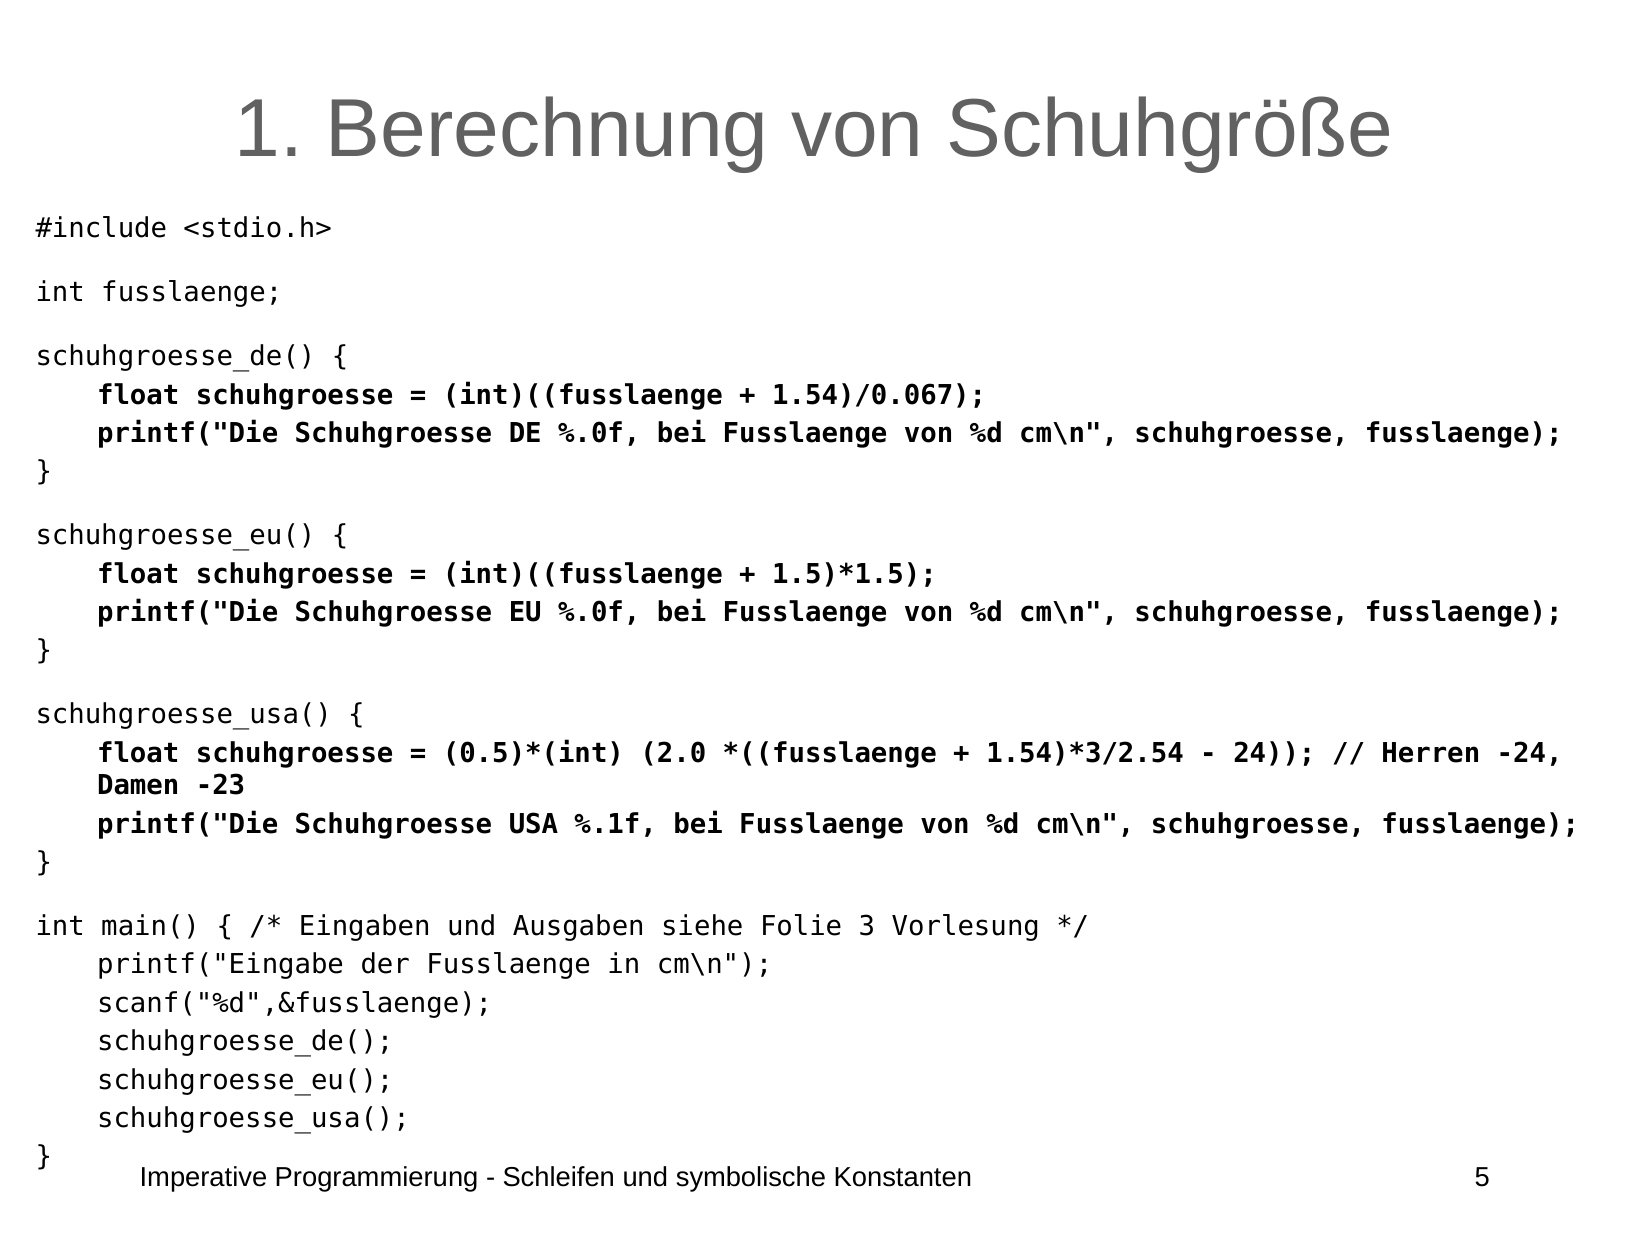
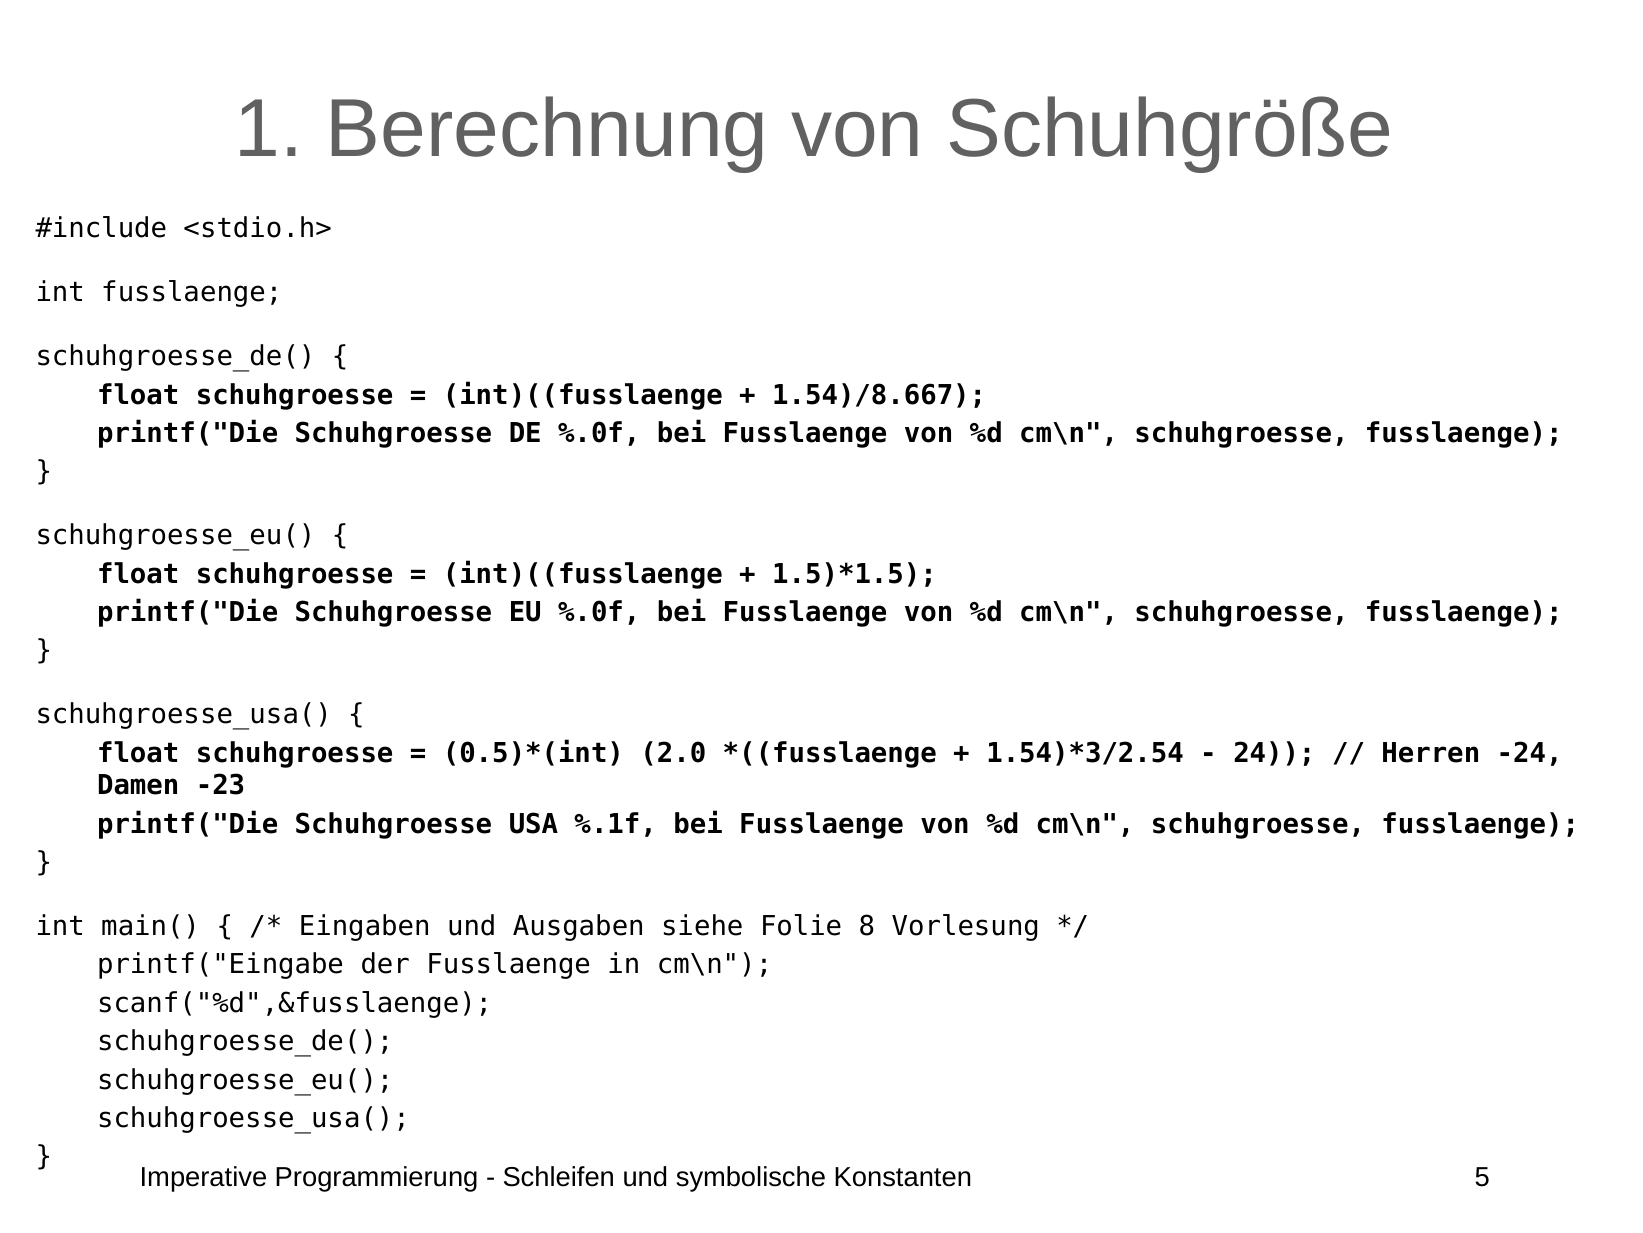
1.54)/0.067: 1.54)/0.067 -> 1.54)/8.667 (879, 395)
3: 3 -> 8 (867, 926)
